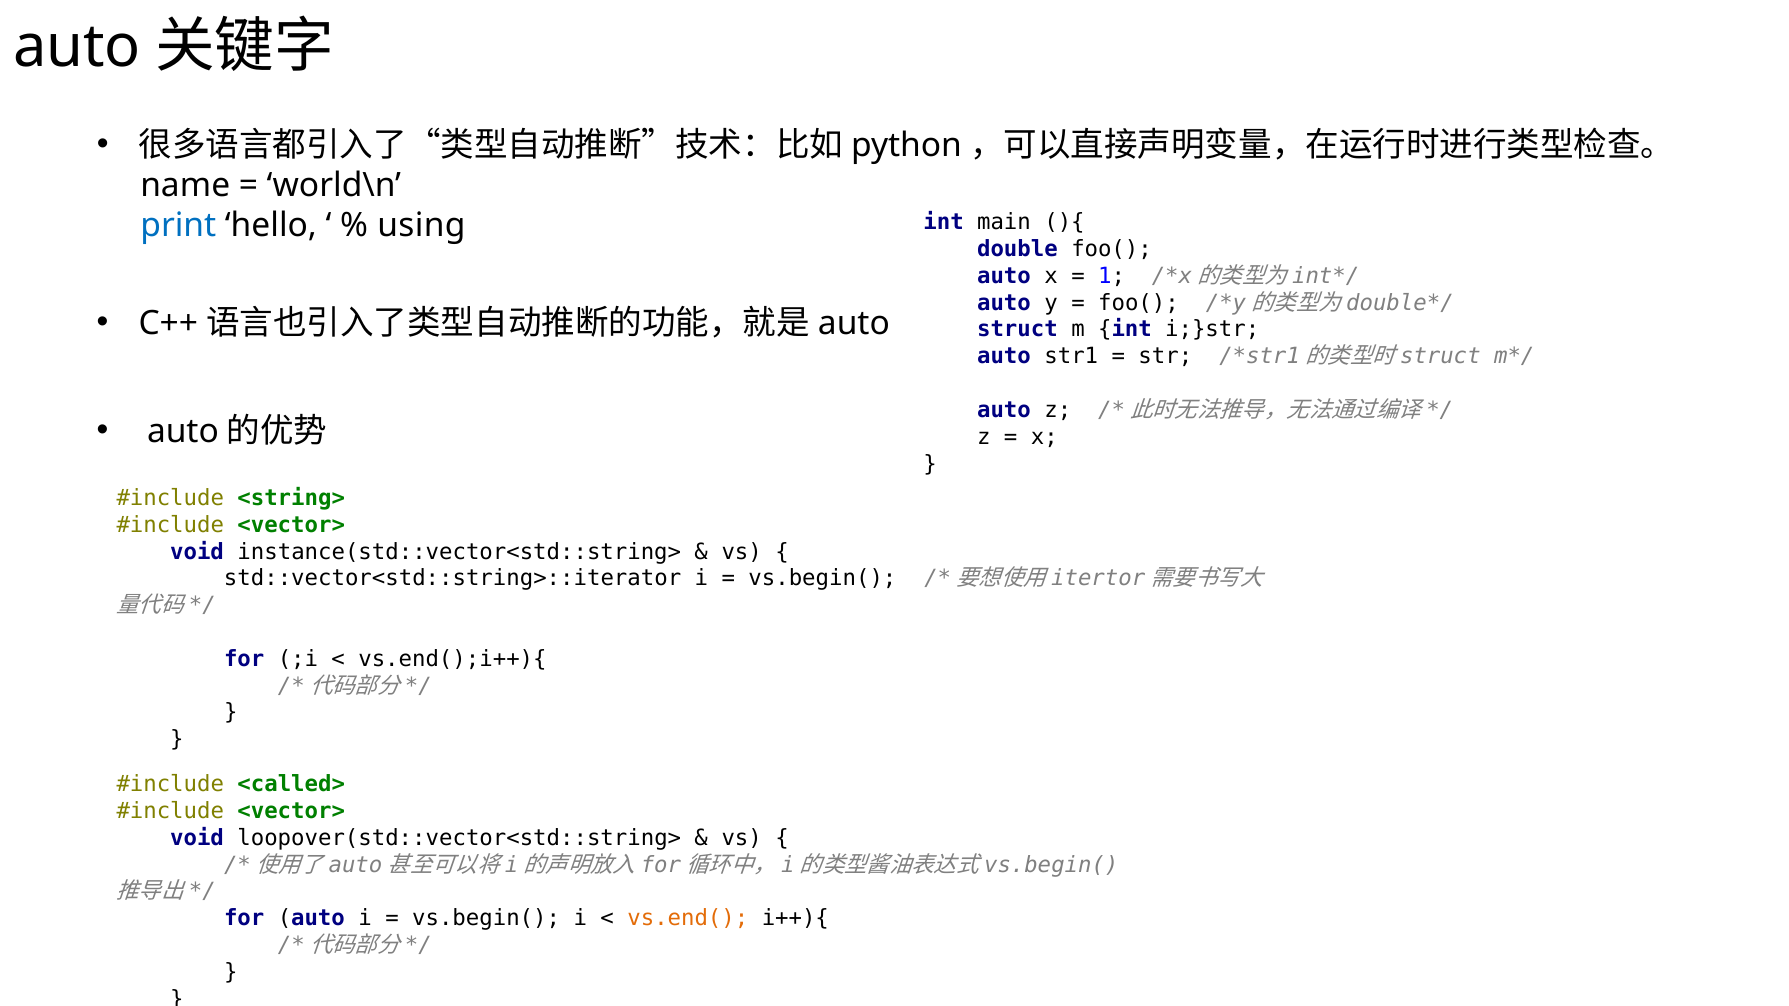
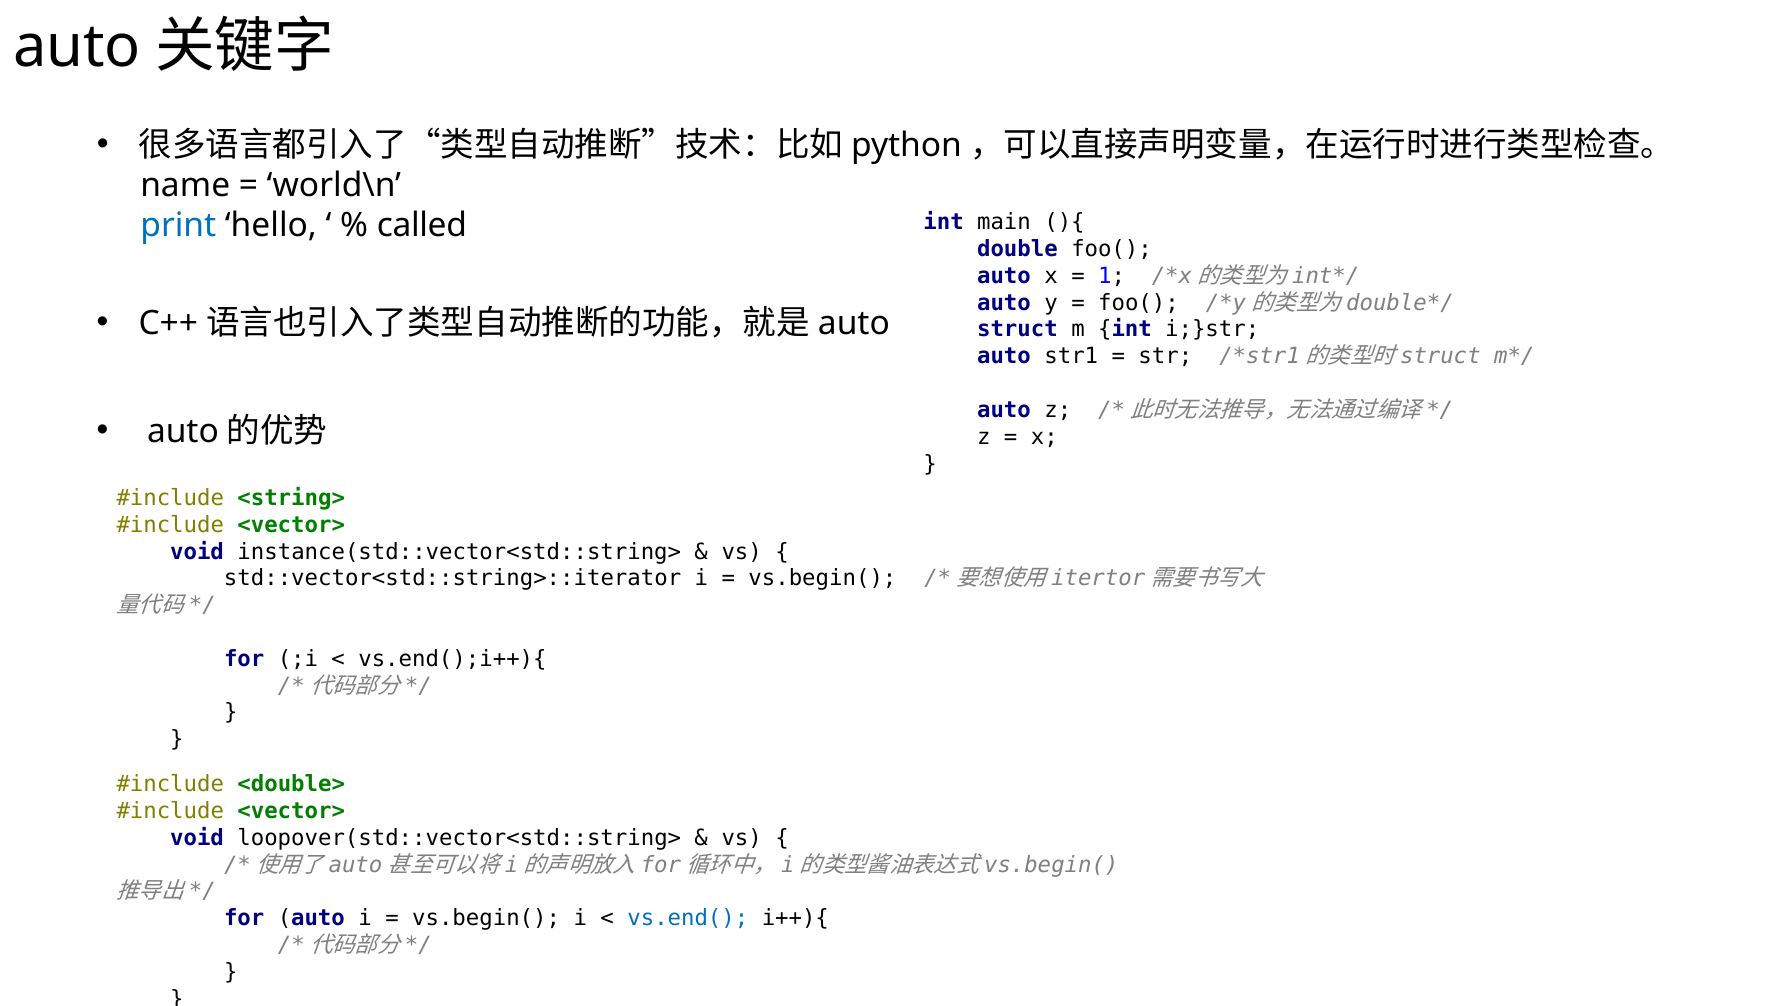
using: using -> called (422, 226)
<called>: <called> -> <double> (291, 785)
vs.end( colour: orange -> blue (688, 919)
